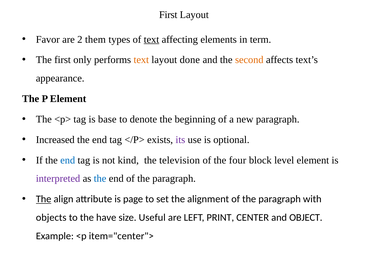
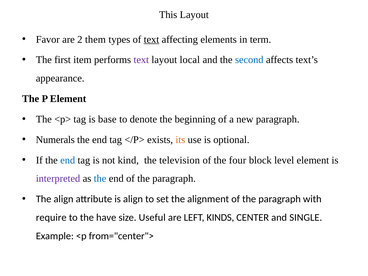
First: First -> This (168, 15)
only: only -> item (82, 60)
text colour: orange -> purple (141, 60)
done: done -> local (190, 60)
second colour: orange -> blue (249, 60)
Increased: Increased -> Numerals (55, 140)
its colour: purple -> orange (180, 140)
The underline: present -> none (44, 199)
is page: page -> align (133, 199)
objects: objects -> require (51, 217)
PRINT: PRINT -> KINDS (220, 217)
OBJECT: OBJECT -> SINGLE (306, 217)
item="center">: item="center"> -> from="center"> (121, 236)
